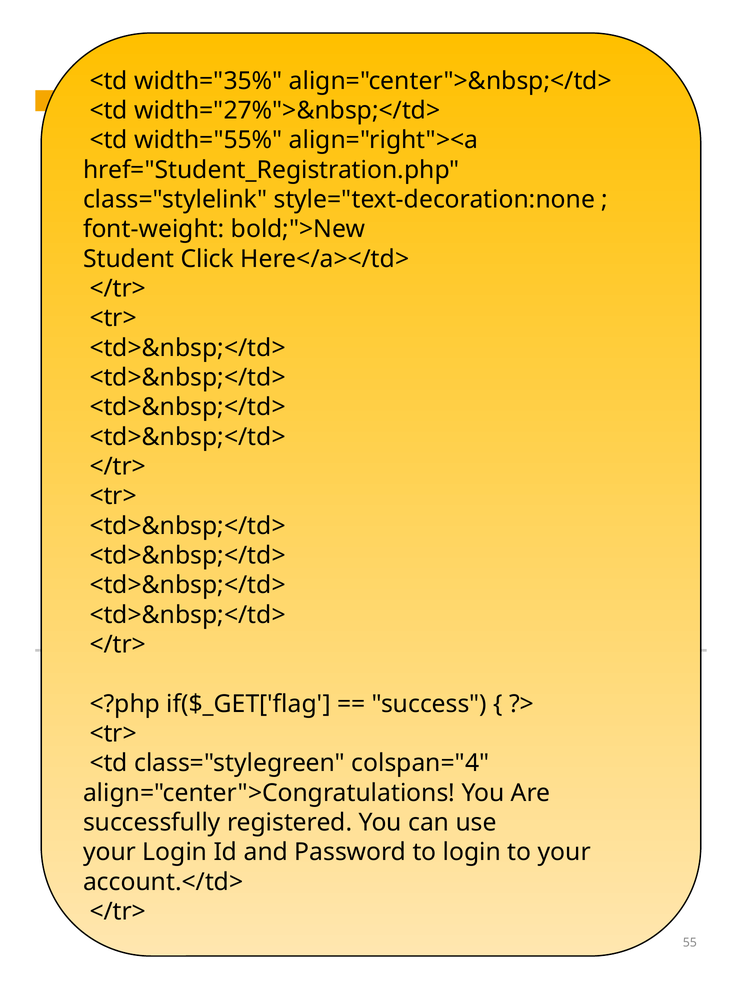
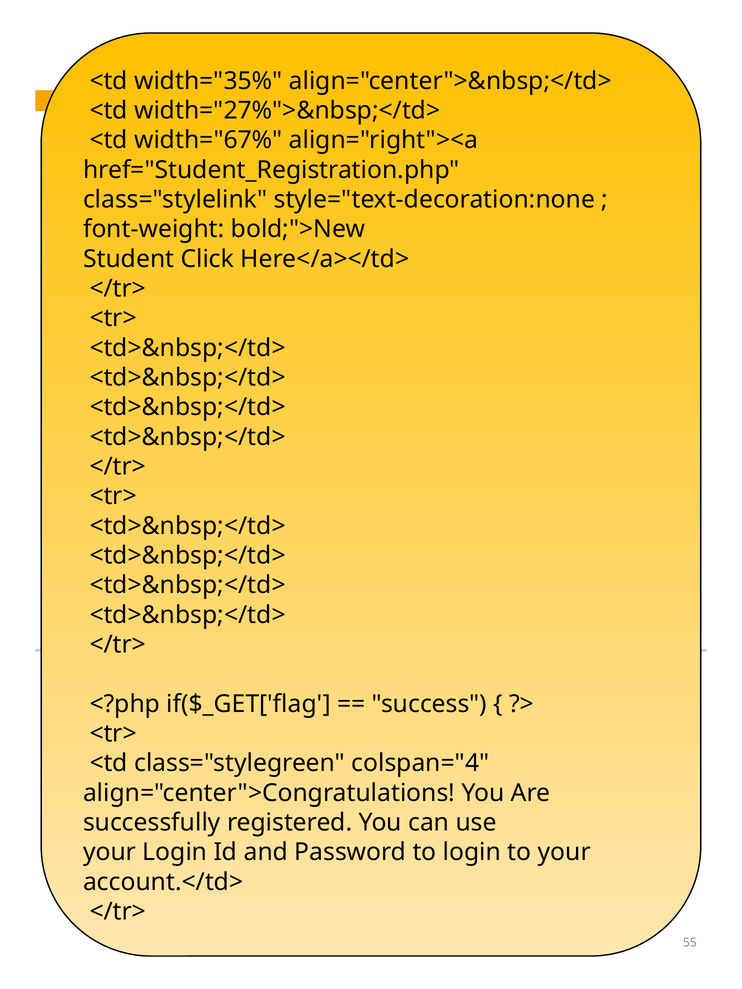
width="55%: width="55% -> width="67% (208, 140)
